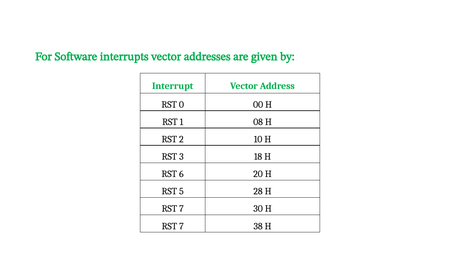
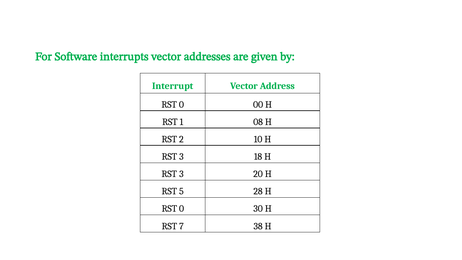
6: 6 -> 3 (181, 174)
7: 7 -> 0 (181, 209)
